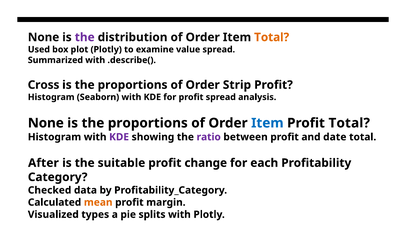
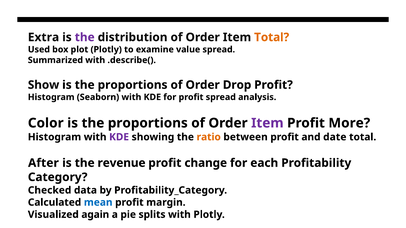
None: None -> Extra (43, 37)
Cross: Cross -> Show (44, 85)
Strip: Strip -> Drop (237, 85)
None: None -> Color (46, 123)
Item colour: blue -> purple (267, 123)
Profit Total: Total -> More (349, 123)
ratio colour: purple -> orange (209, 137)
suitable: suitable -> revenue (122, 163)
mean colour: orange -> blue (98, 203)
types: types -> again (95, 215)
